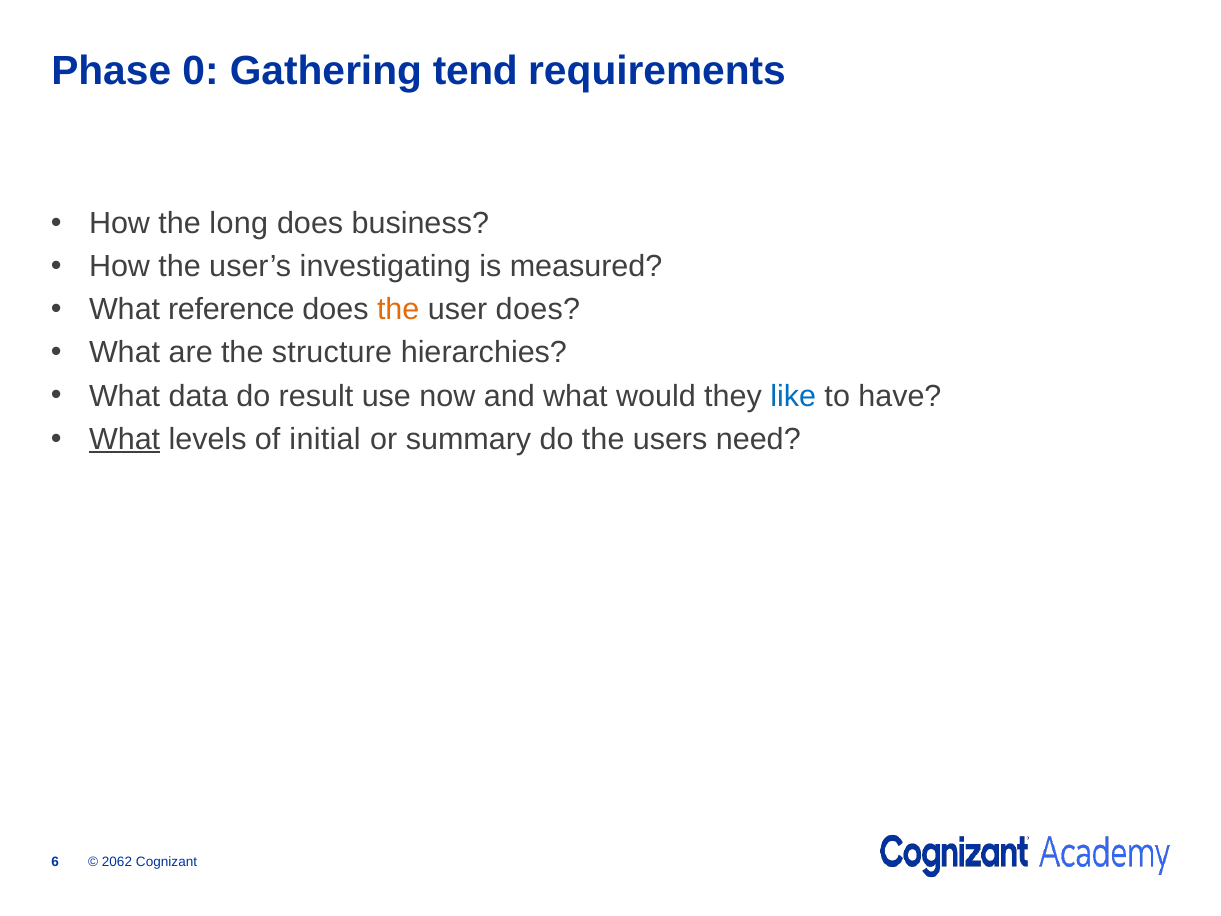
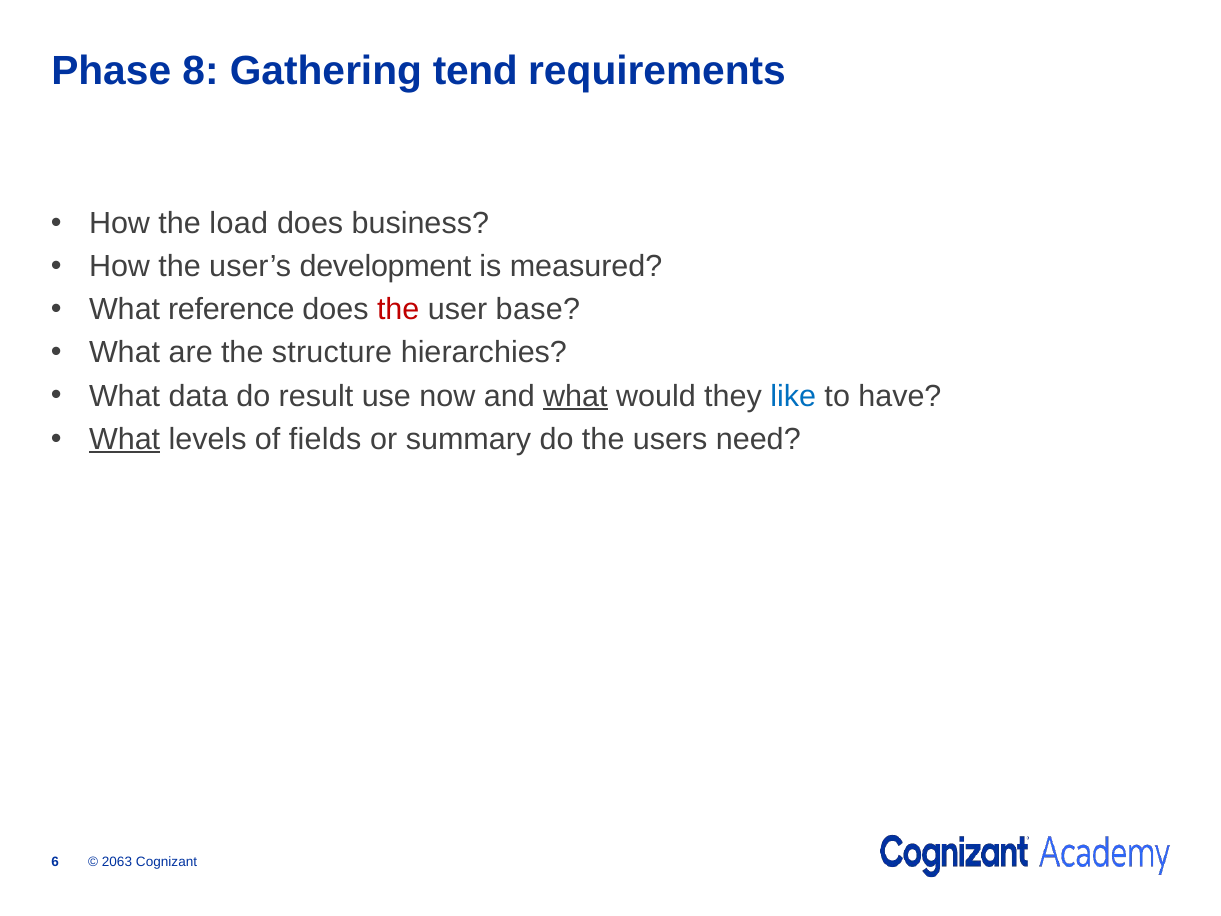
0: 0 -> 8 (200, 71)
long: long -> load (239, 223)
investigating: investigating -> development (385, 266)
the colour: orange -> red (398, 310)
user does: does -> base (538, 310)
what underline: none -> present (575, 396)
initial: initial -> fields (325, 439)
2062: 2062 -> 2063 (117, 862)
